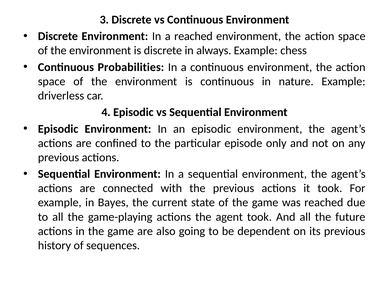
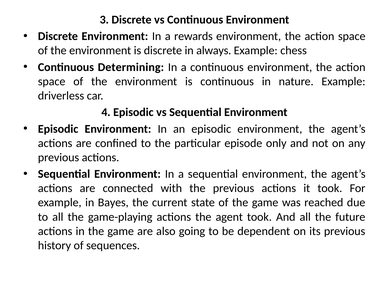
a reached: reached -> rewards (193, 36)
Probabilities: Probabilities -> Determining (131, 67)
